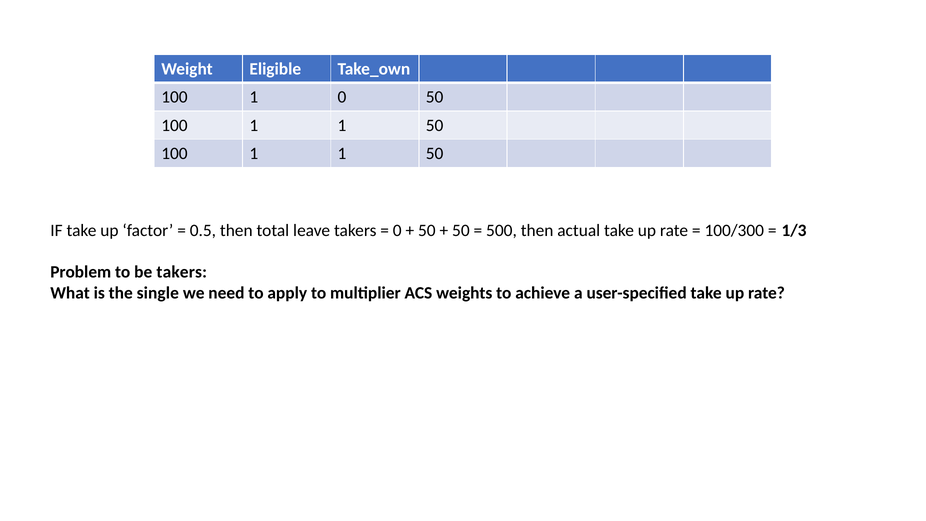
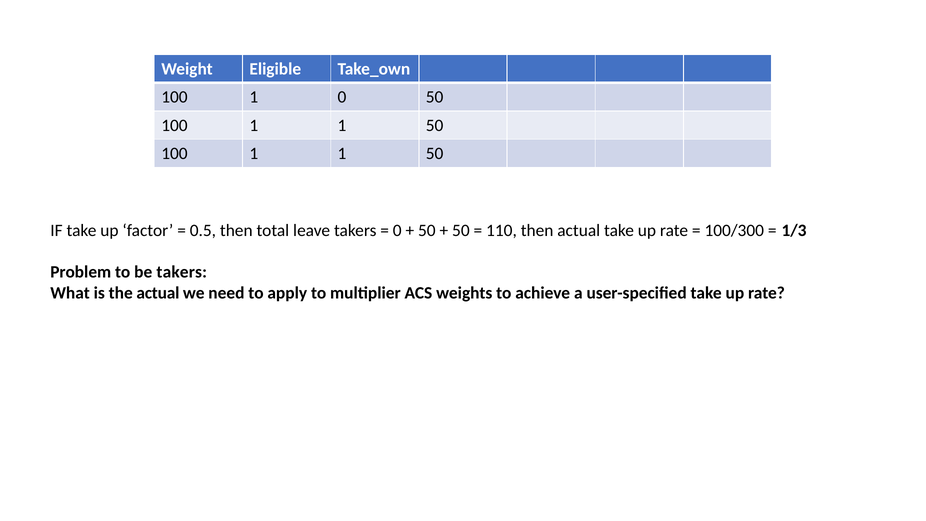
500: 500 -> 110 (501, 230)
the single: single -> actual (158, 293)
